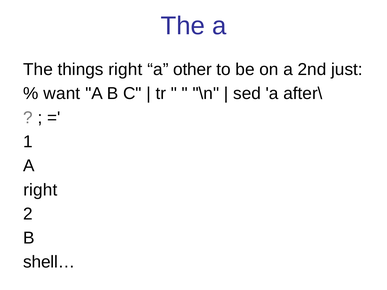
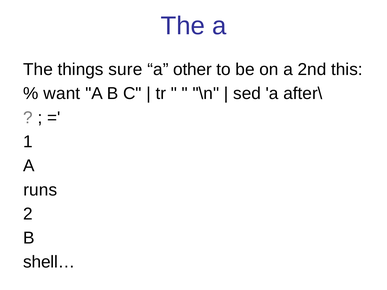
things right: right -> sure (125, 70)
just: just -> this (347, 70)
right: right -> runs (40, 190)
